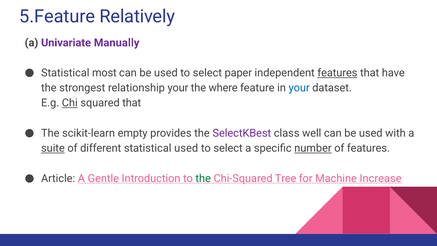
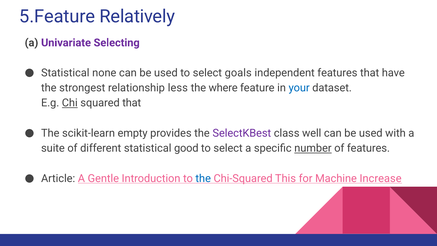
Manually: Manually -> Selecting (117, 43)
most: most -> none (104, 73)
paper: paper -> goals (238, 73)
features underline: present -> none (337, 73)
relationship your: your -> less (178, 88)
suite underline: present -> none (53, 148)
statistical used: used -> good (186, 148)
the colour: green -> blue (203, 178)
Tree: Tree -> This (286, 178)
